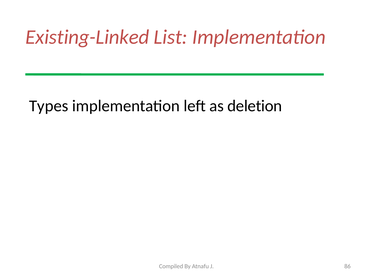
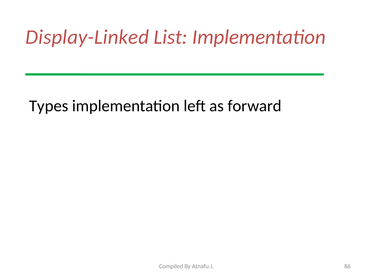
Existing-Linked: Existing-Linked -> Display-Linked (87, 37)
deletion: deletion -> forward (255, 106)
